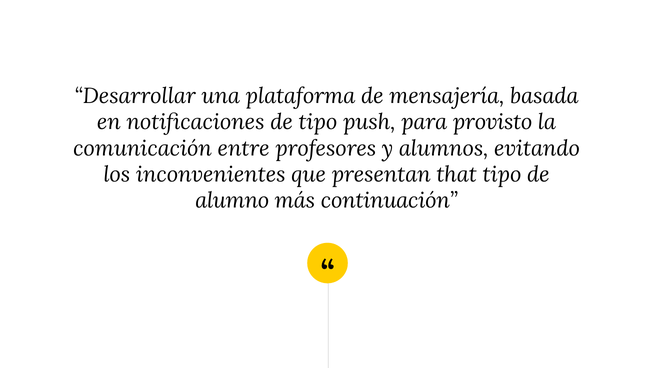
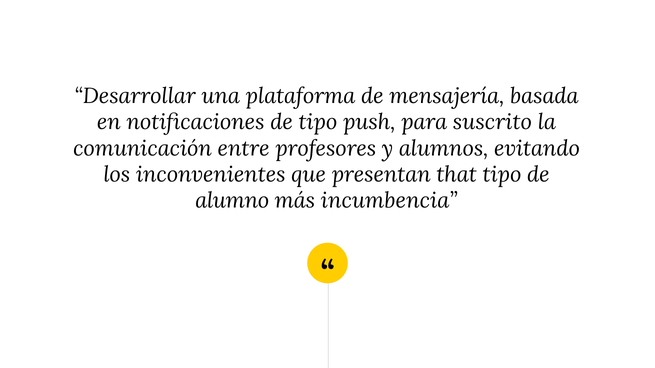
provisto: provisto -> suscrito (492, 122)
continuación: continuación -> incumbencia (389, 201)
